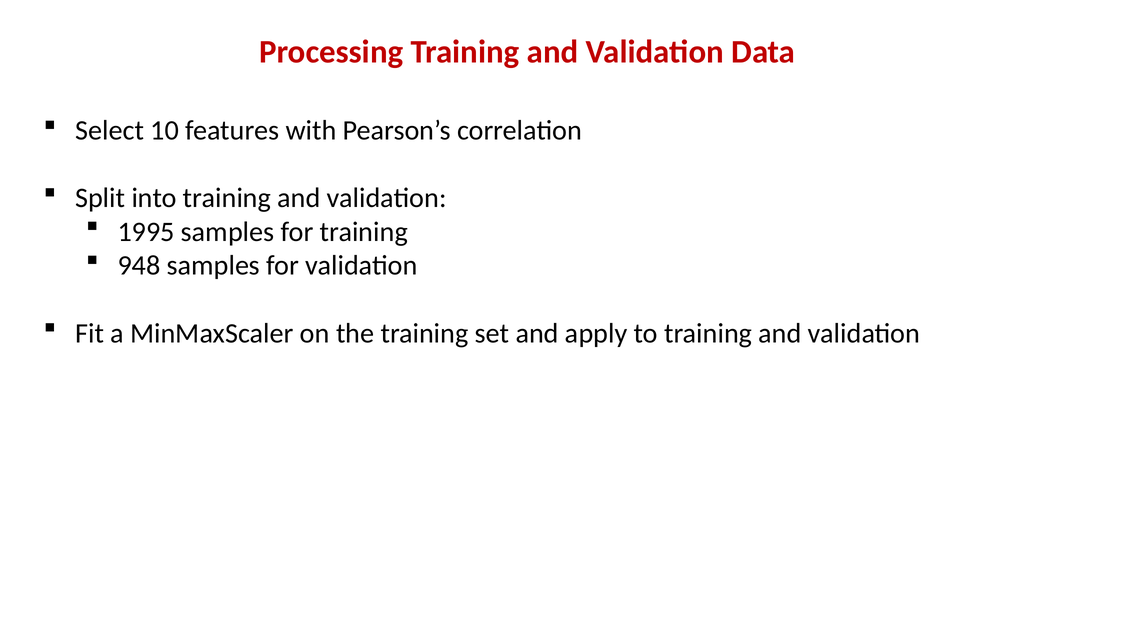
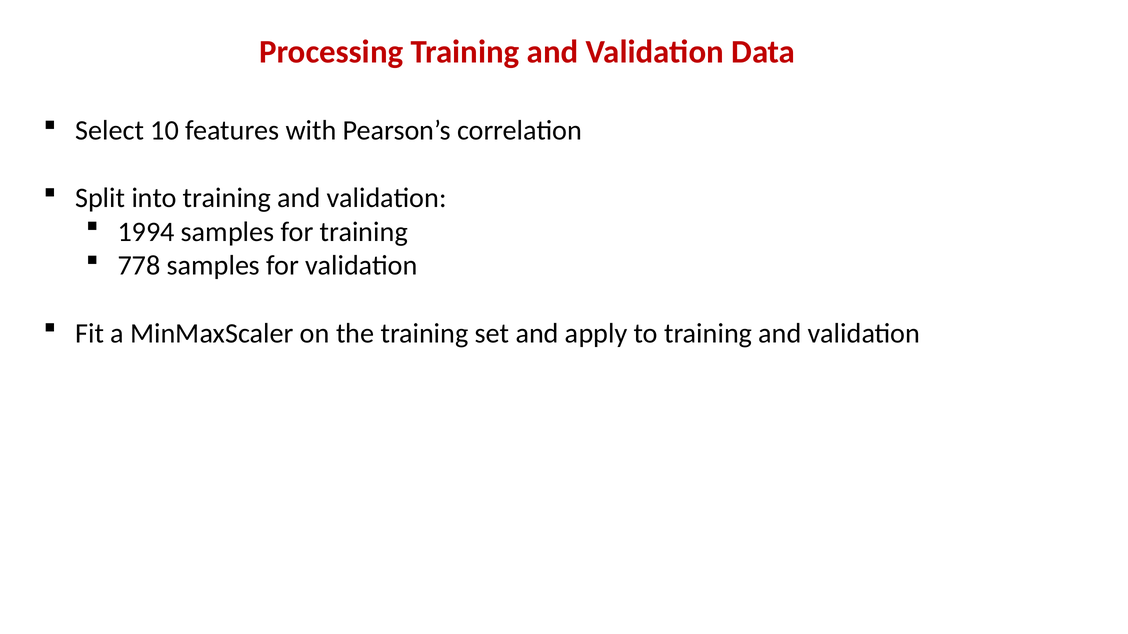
1995: 1995 -> 1994 (146, 232)
948: 948 -> 778 (139, 266)
